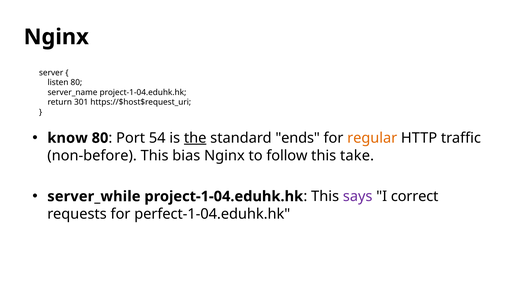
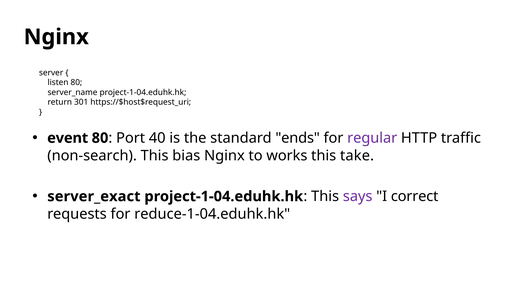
know: know -> event (68, 138)
54: 54 -> 40 (157, 138)
the underline: present -> none (195, 138)
regular colour: orange -> purple (372, 138)
non-before: non-before -> non-search (92, 156)
follow: follow -> works (287, 156)
server_while: server_while -> server_exact (94, 197)
perfect-1-04.eduhk.hk: perfect-1-04.eduhk.hk -> reduce-1-04.eduhk.hk (212, 214)
